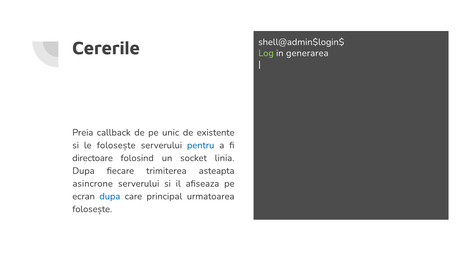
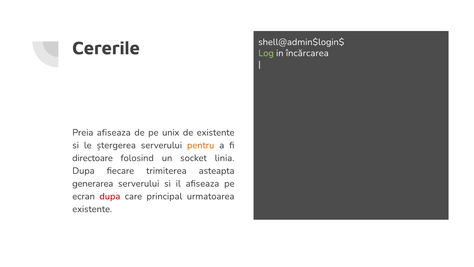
generarea: generarea -> încărcarea (307, 53)
Preia callback: callback -> afiseaza (114, 132)
unic: unic -> unix (171, 132)
le folosește: folosește -> ștergerea (116, 145)
pentru colour: blue -> orange (201, 145)
asincrone: asincrone -> generarea (93, 183)
dupa colour: blue -> red (110, 196)
folosește: folosește -> existente (92, 209)
